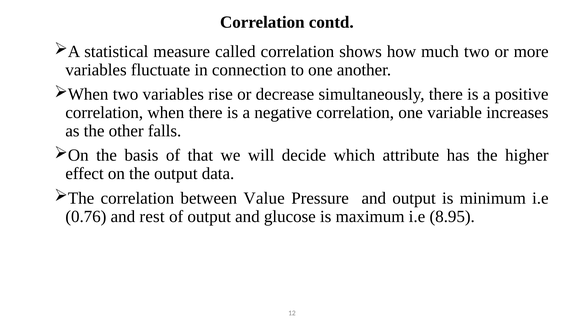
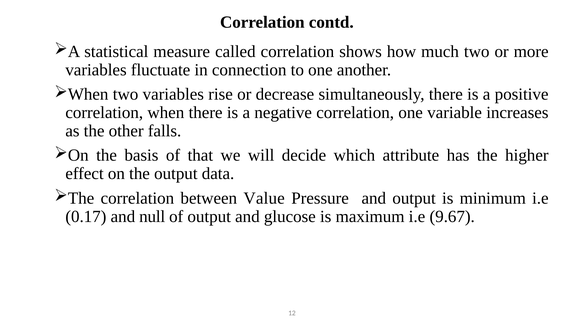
0.76: 0.76 -> 0.17 (86, 217)
rest: rest -> null (152, 217)
8.95: 8.95 -> 9.67 (452, 217)
